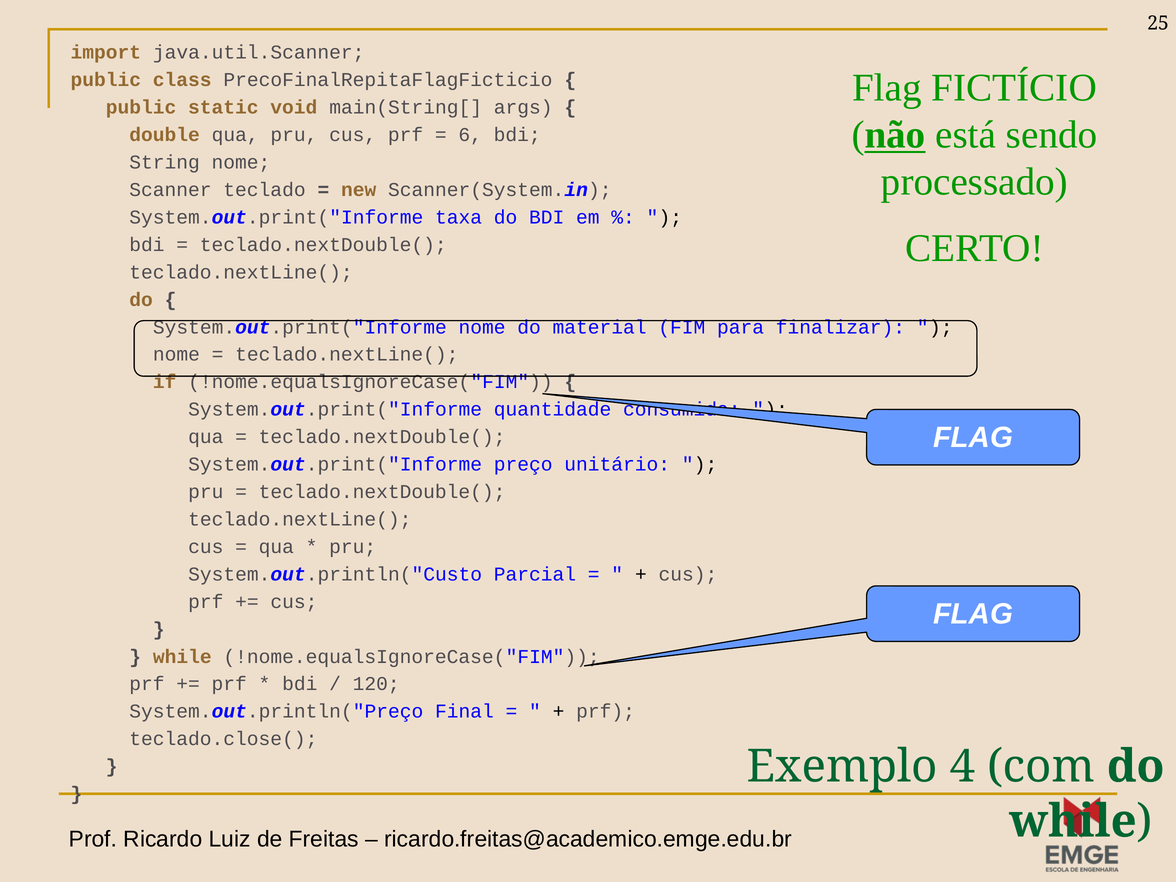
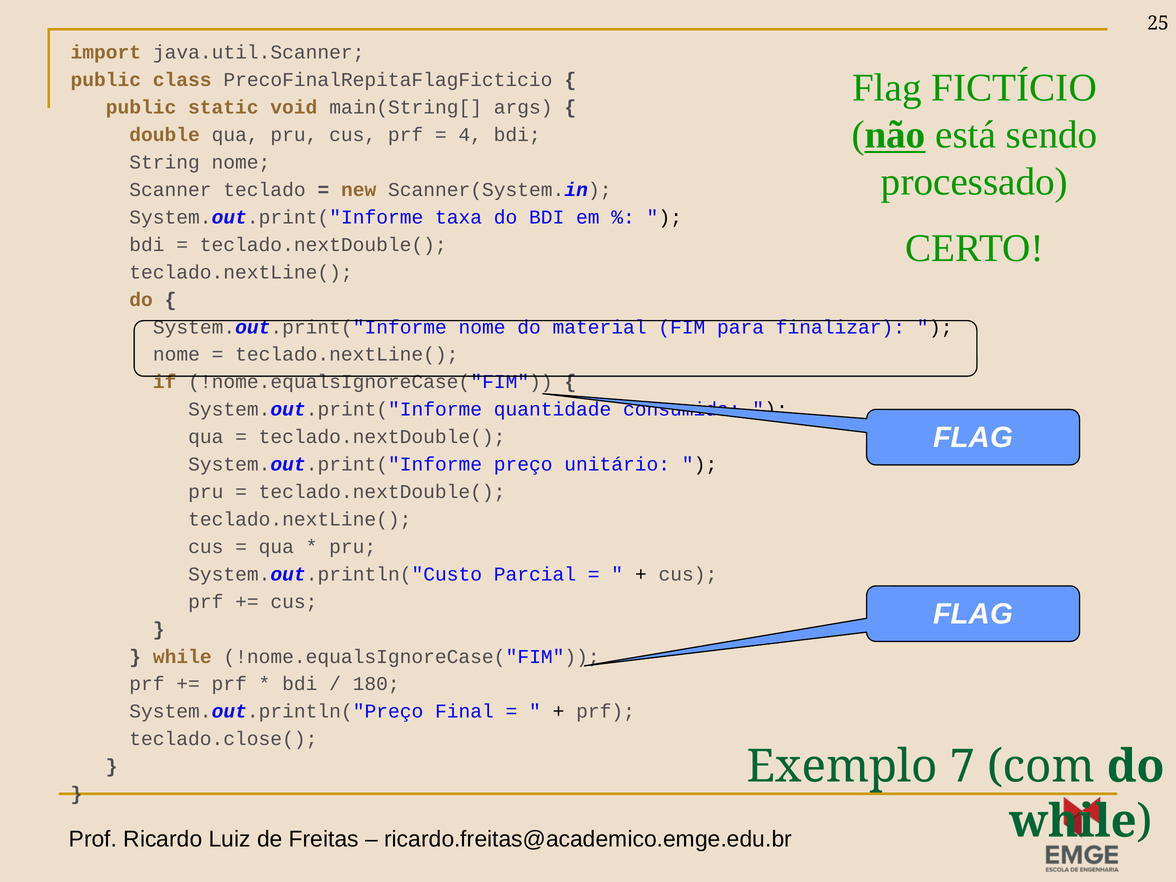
6: 6 -> 4 (470, 135)
120: 120 -> 180 (376, 684)
4: 4 -> 7 (962, 767)
